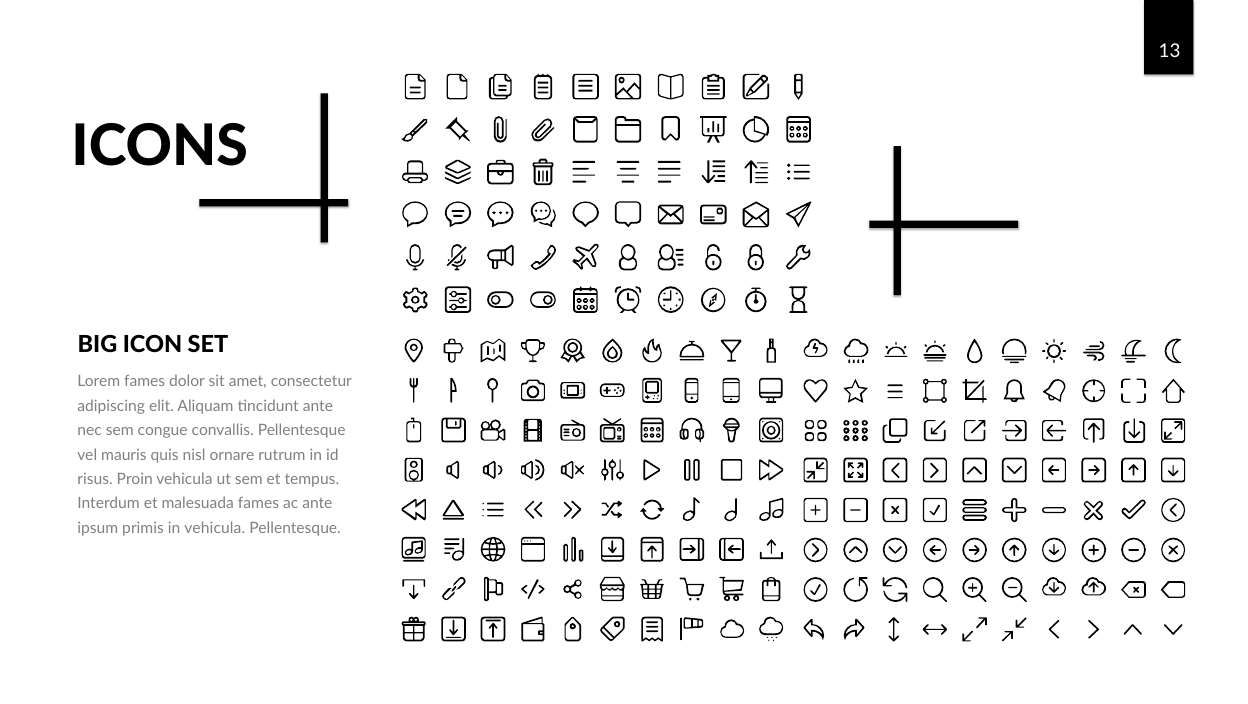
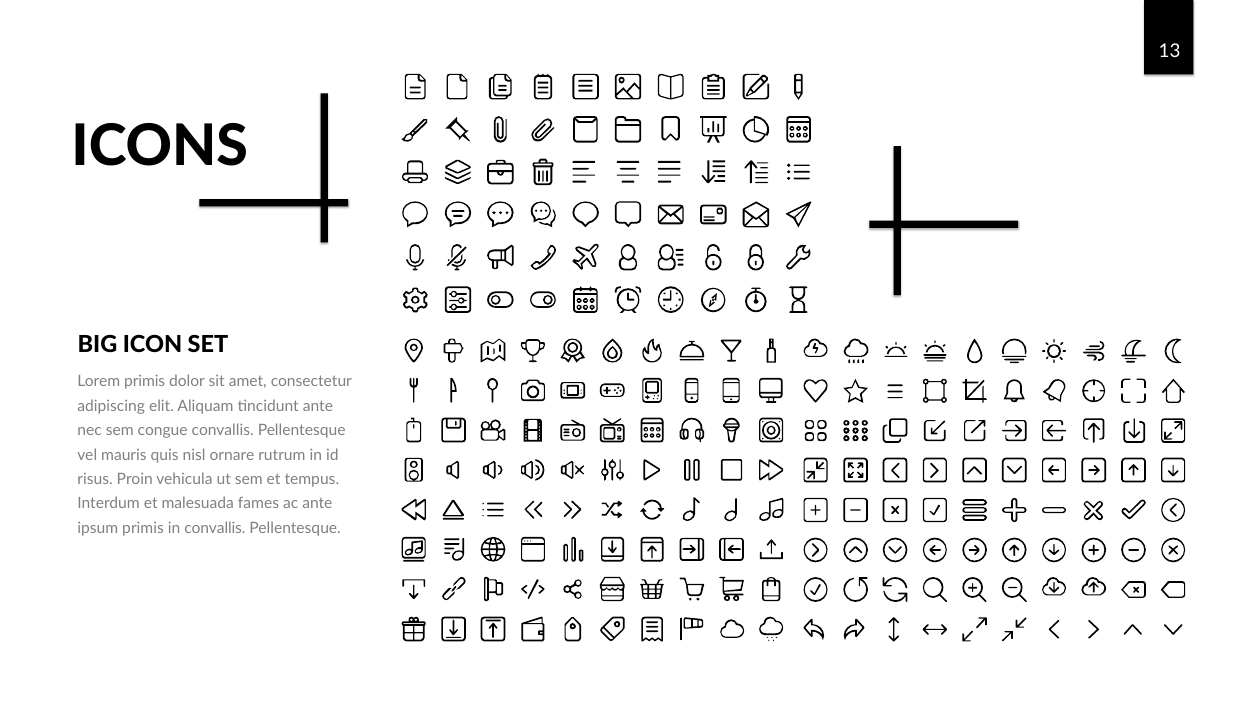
Lorem fames: fames -> primis (145, 382)
in vehicula: vehicula -> convallis (215, 528)
